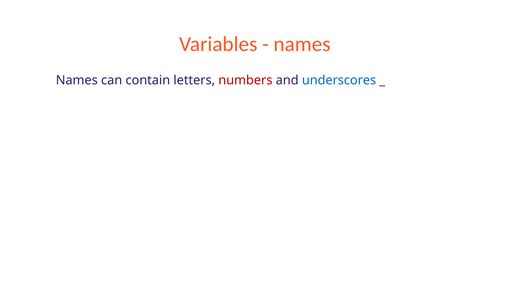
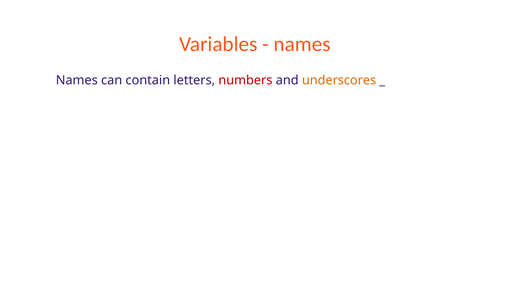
underscores colour: blue -> orange (339, 80)
